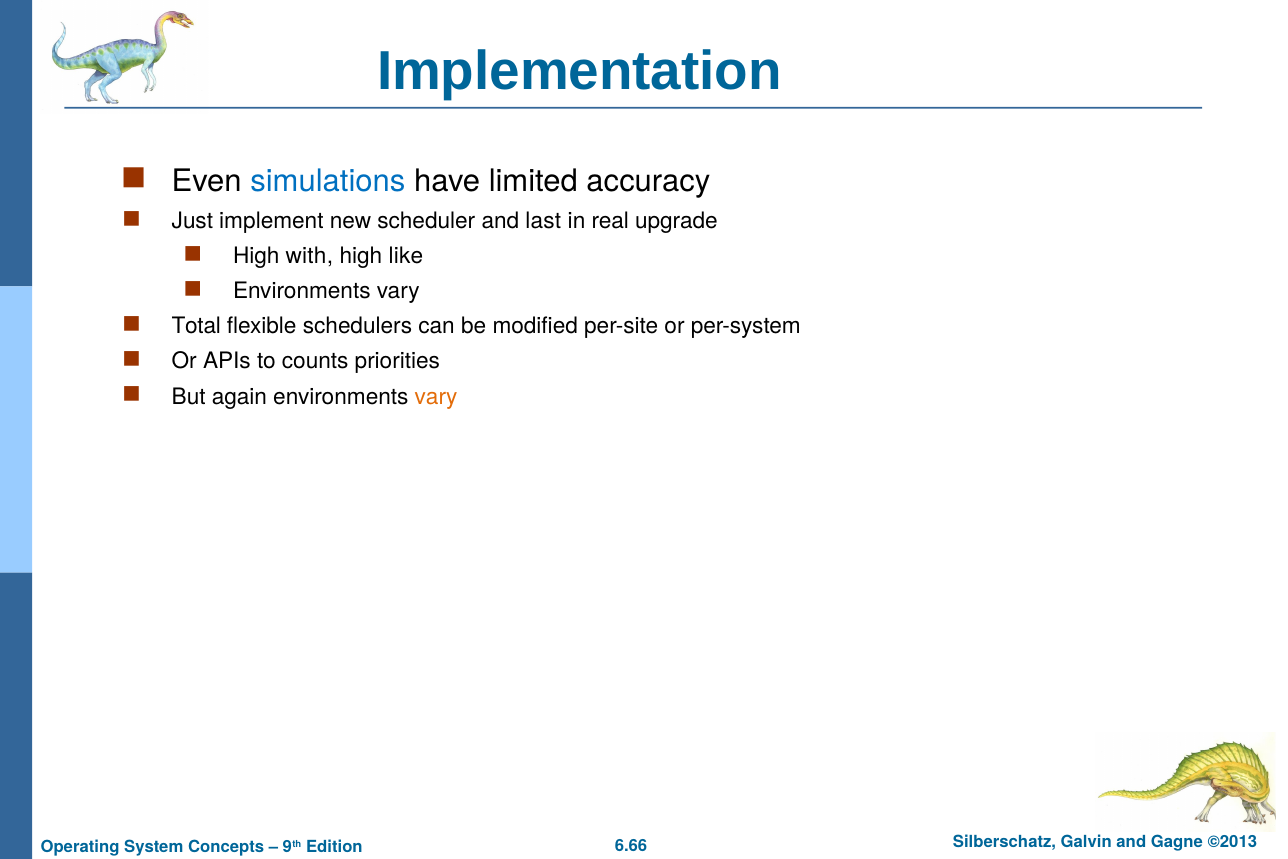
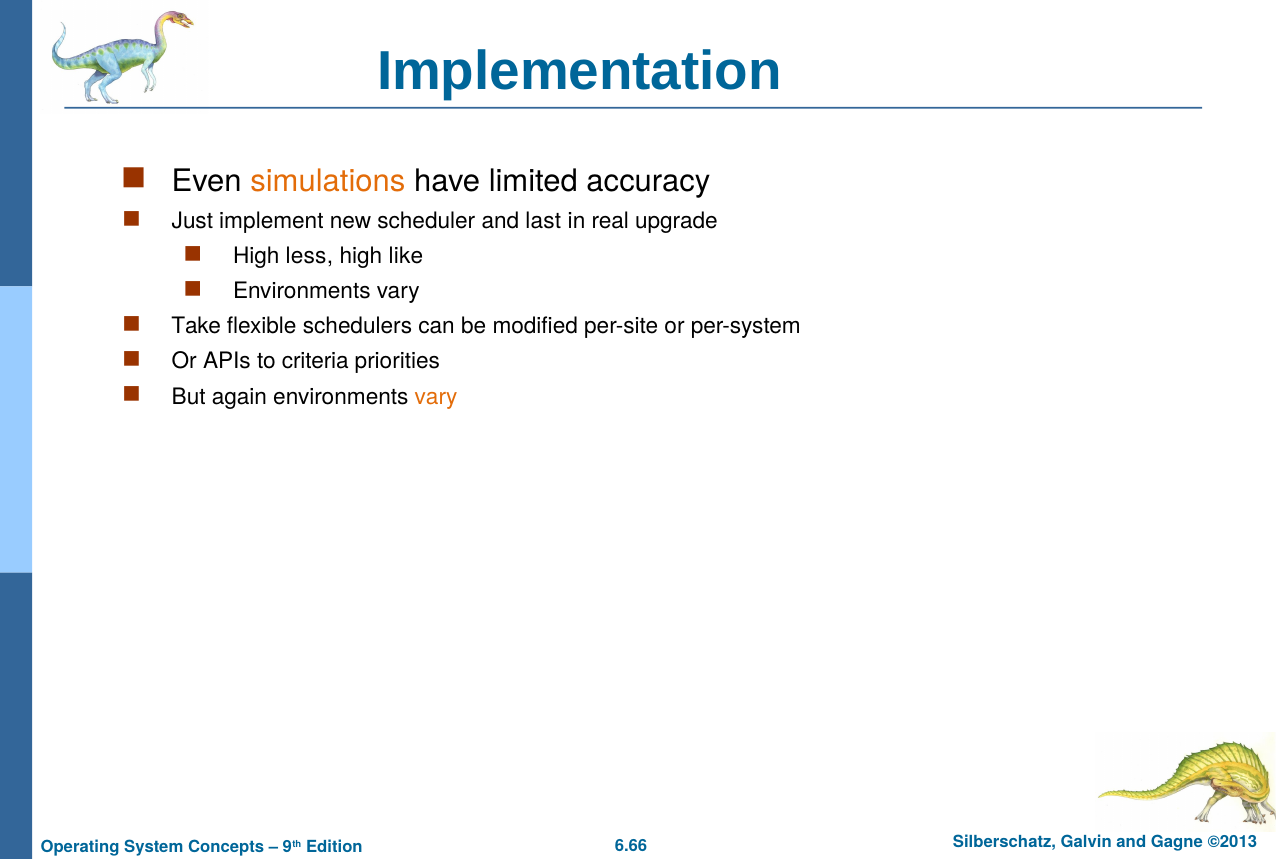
simulations colour: blue -> orange (328, 181)
with: with -> less (309, 256)
Total: Total -> Take (196, 326)
counts: counts -> criteria (315, 361)
